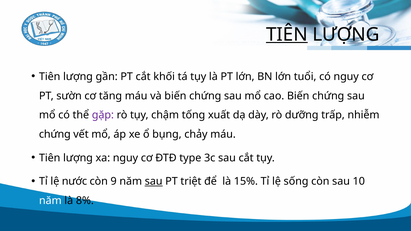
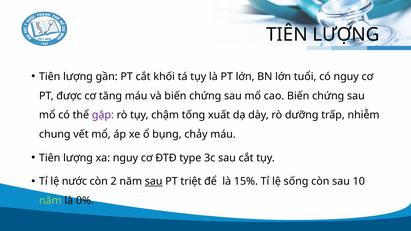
TIÊN underline: present -> none (287, 35)
sườn: sườn -> được (69, 96)
chứng: chứng -> chung (55, 134)
9: 9 -> 2 (114, 182)
năm colour: white -> light green (50, 201)
8%: 8% -> 0% (85, 201)
